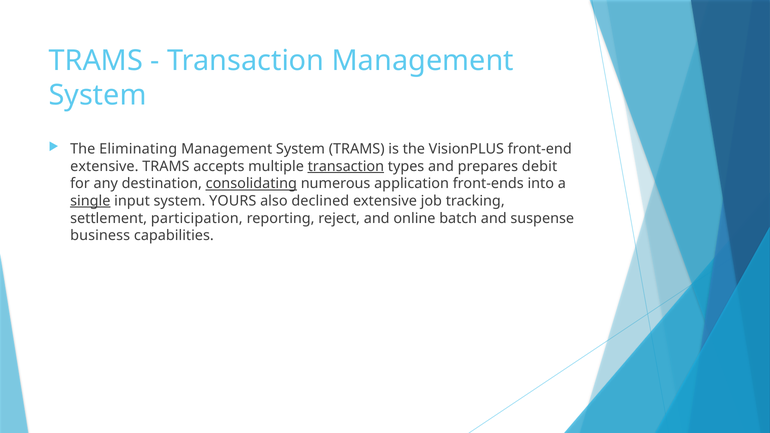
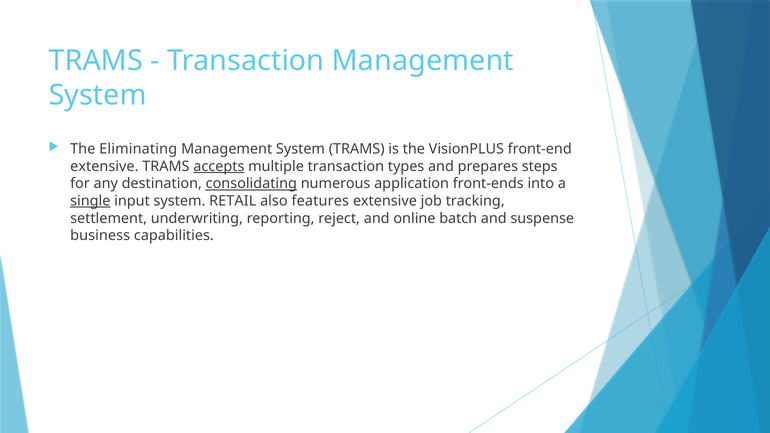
accepts underline: none -> present (219, 166)
transaction underline: present -> none (346, 166)
debit: debit -> steps (540, 166)
YOURS: YOURS -> RETAIL (233, 201)
declined: declined -> features (320, 201)
participation: participation -> underwriting (197, 218)
